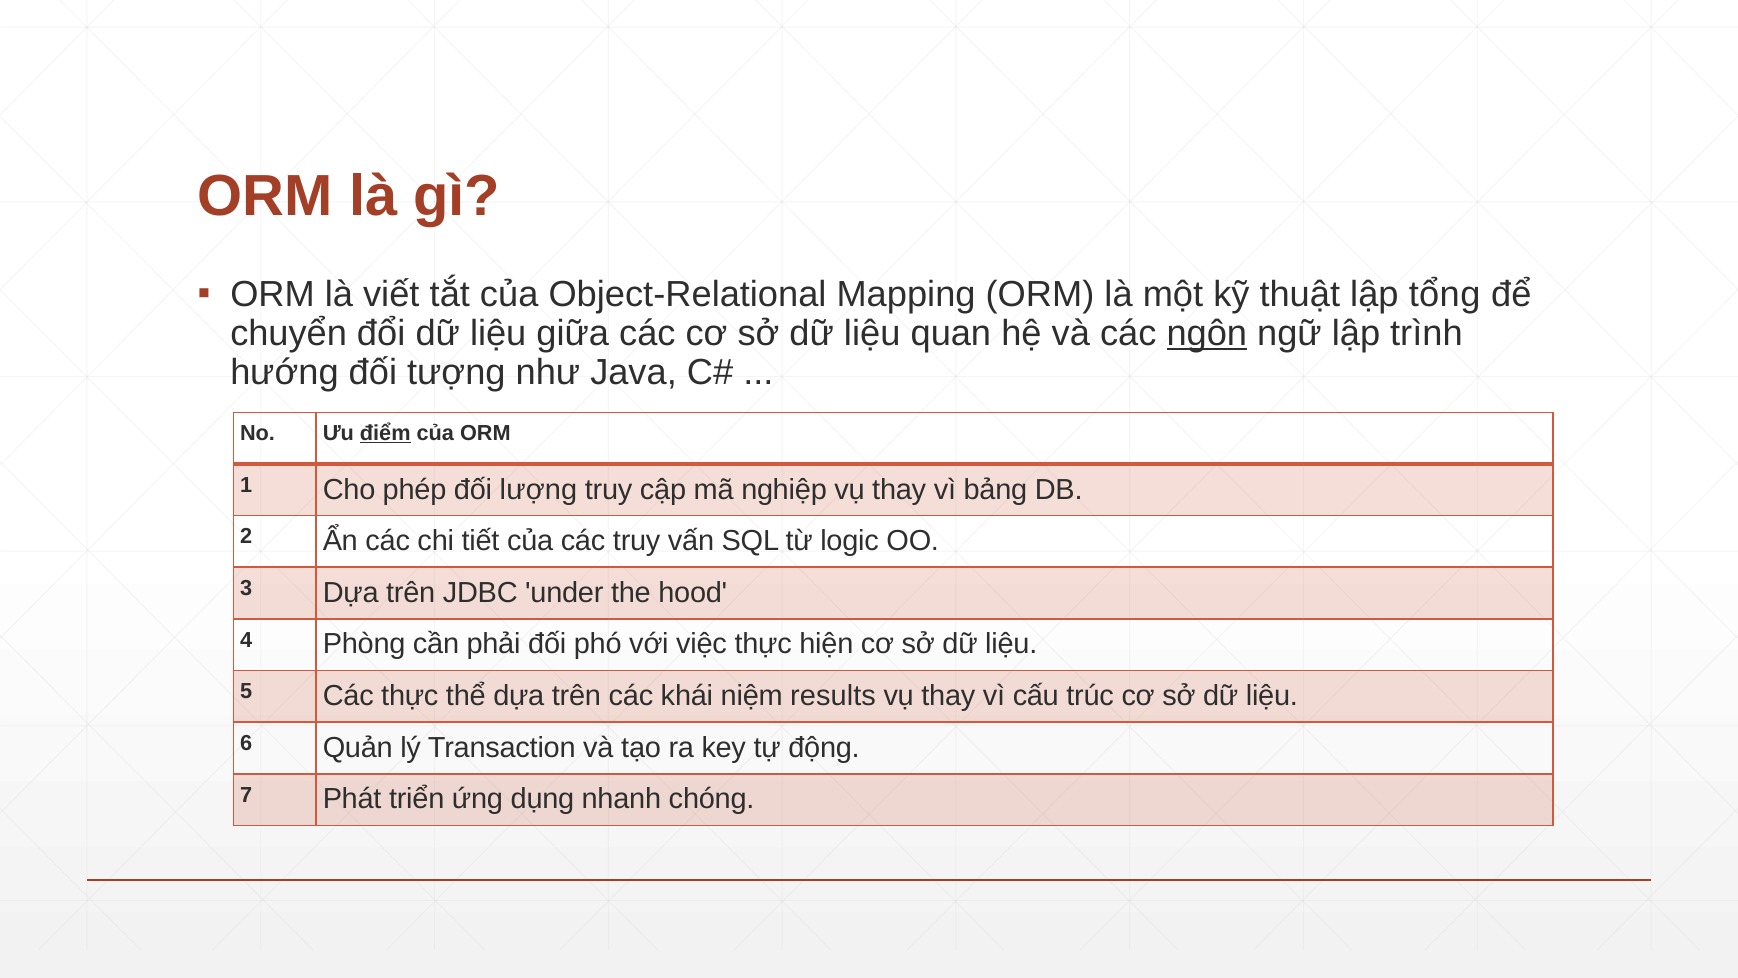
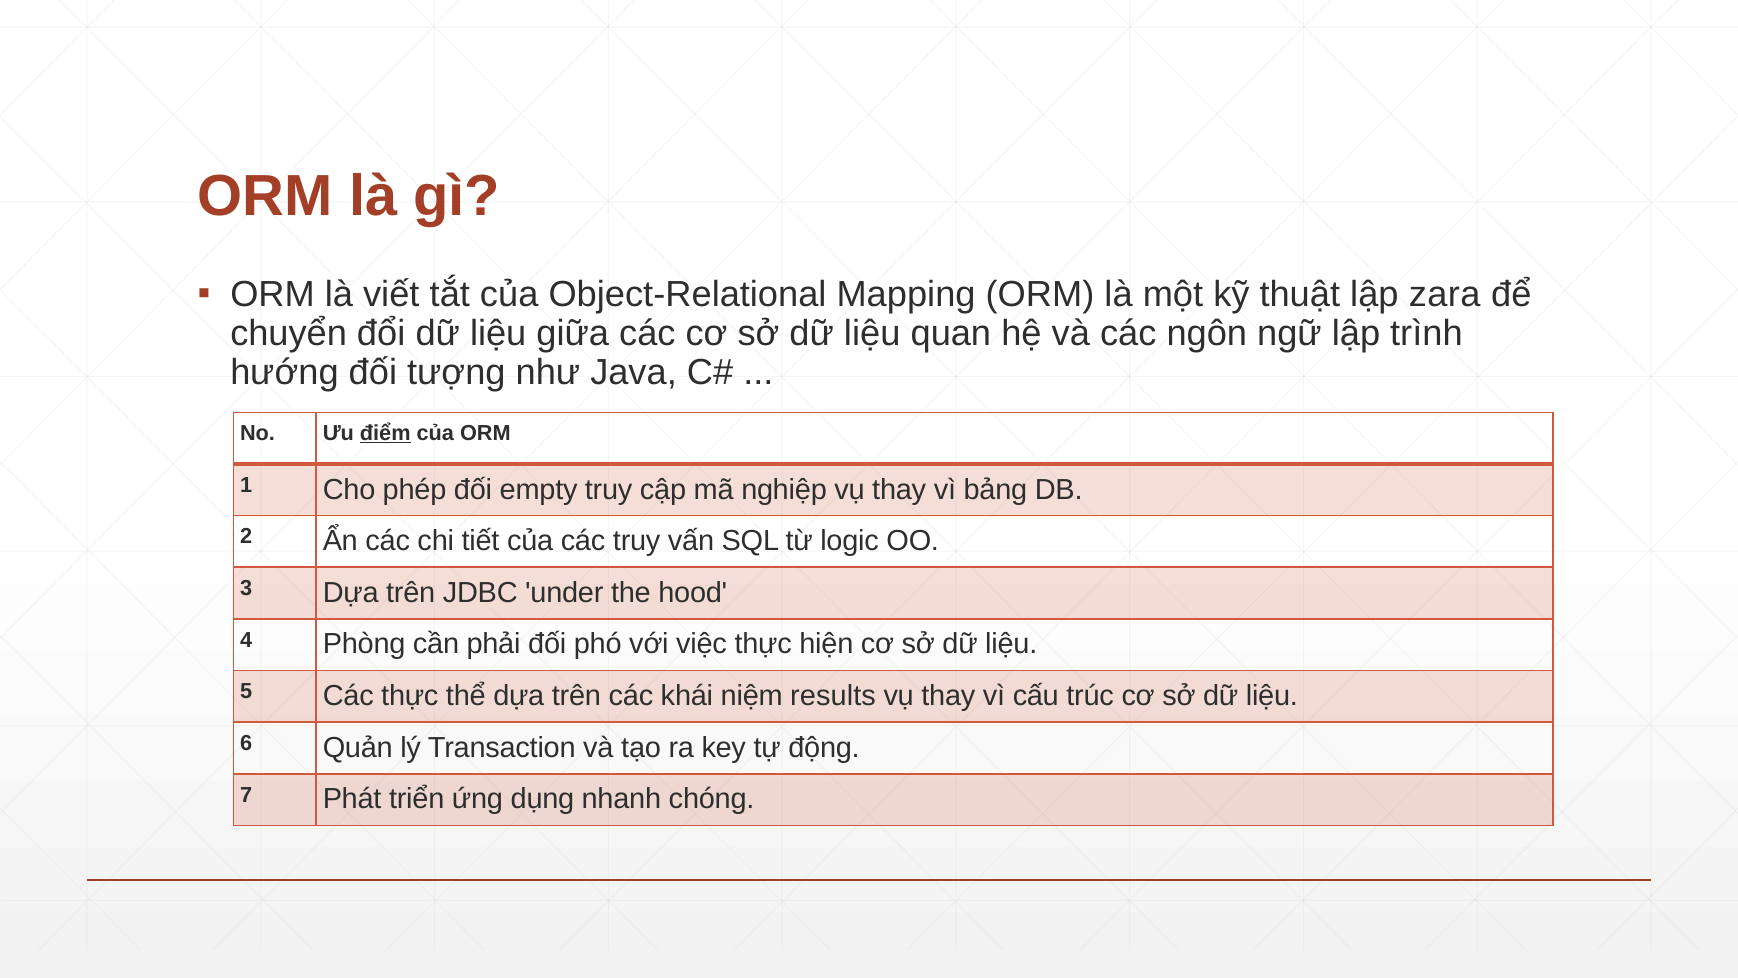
tổng: tổng -> zara (1445, 294)
ngôn underline: present -> none (1207, 333)
lượng: lượng -> empty (539, 489)
